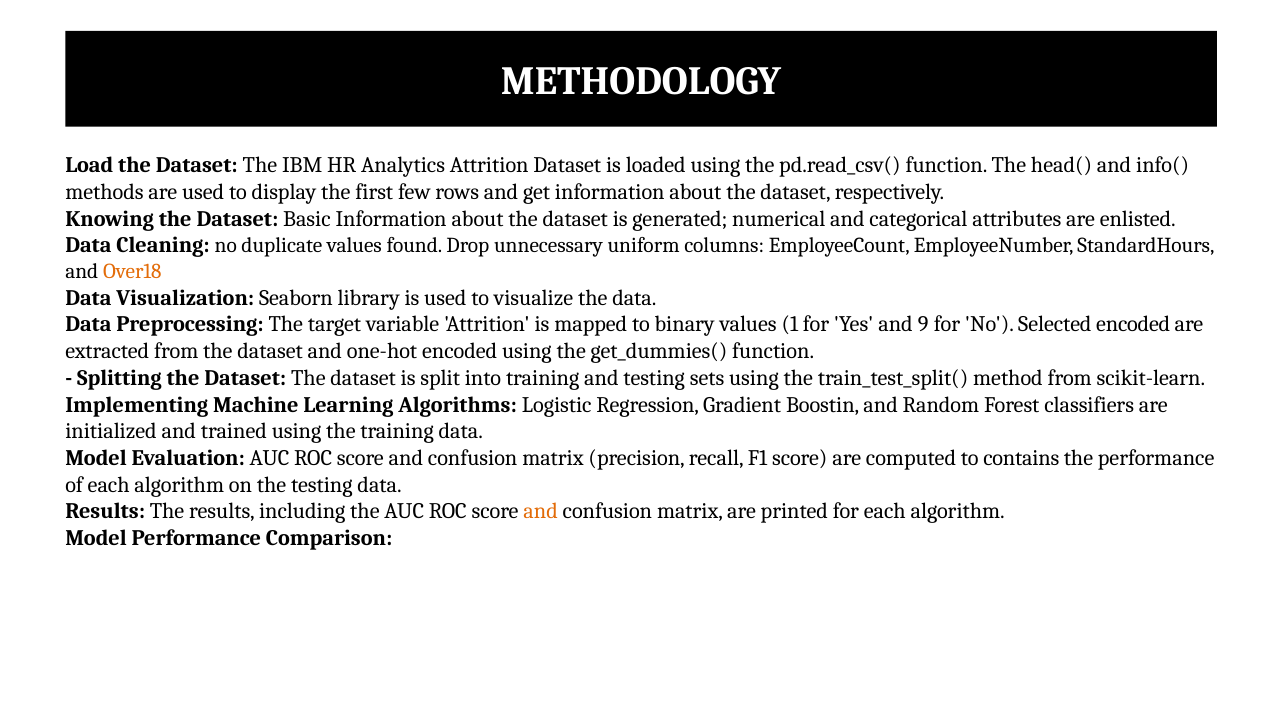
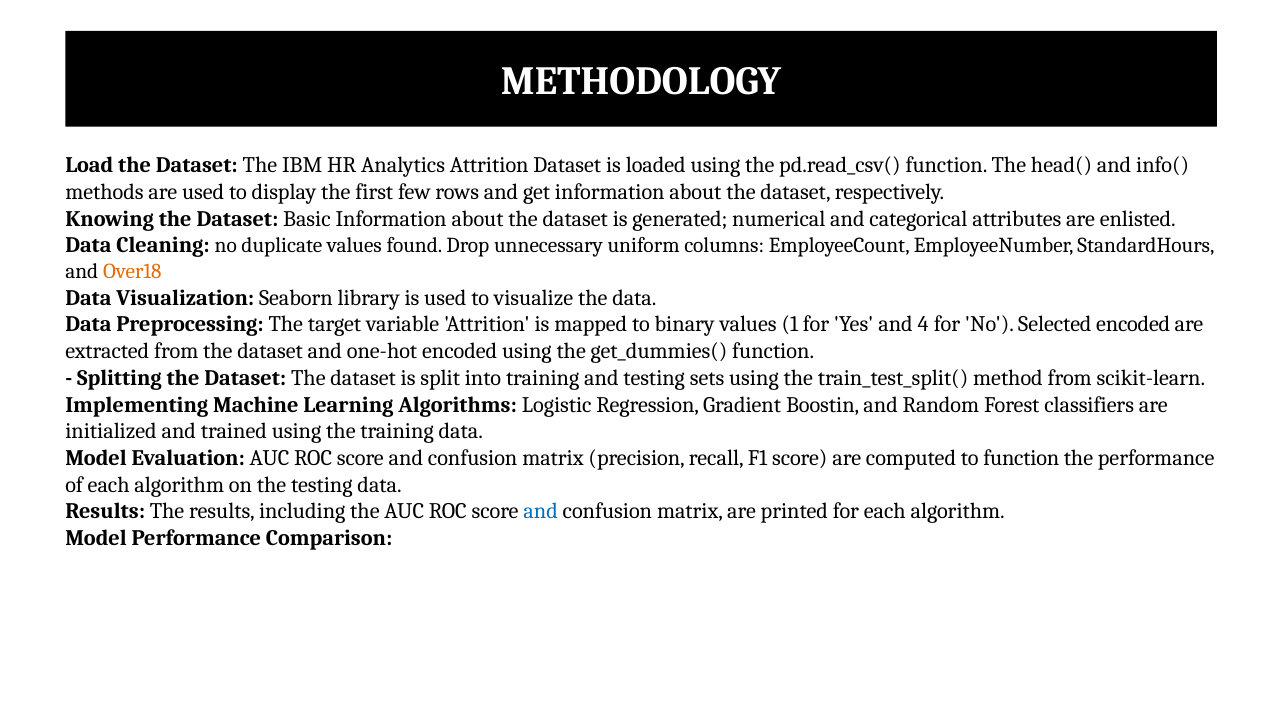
9: 9 -> 4 (923, 325)
to contains: contains -> function (1021, 458)
and colour: orange -> blue (541, 512)
